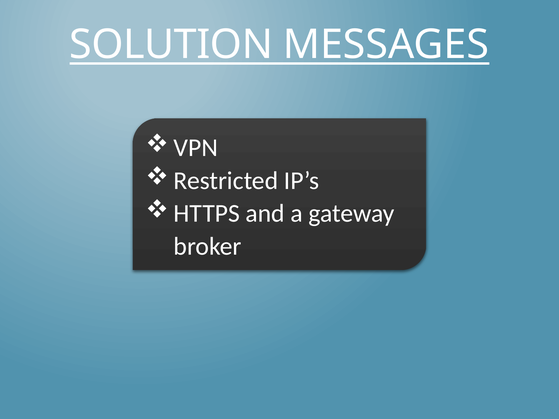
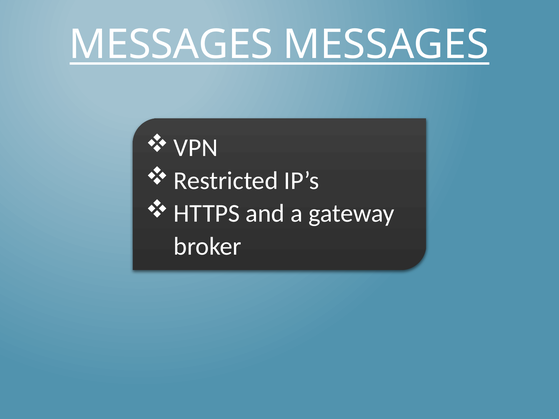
SOLUTION: SOLUTION -> MESSAGES (171, 45)
